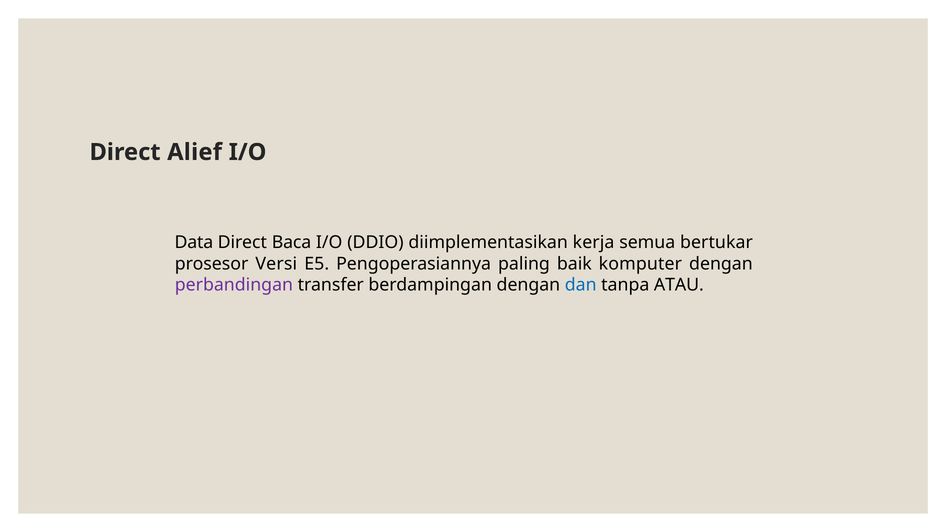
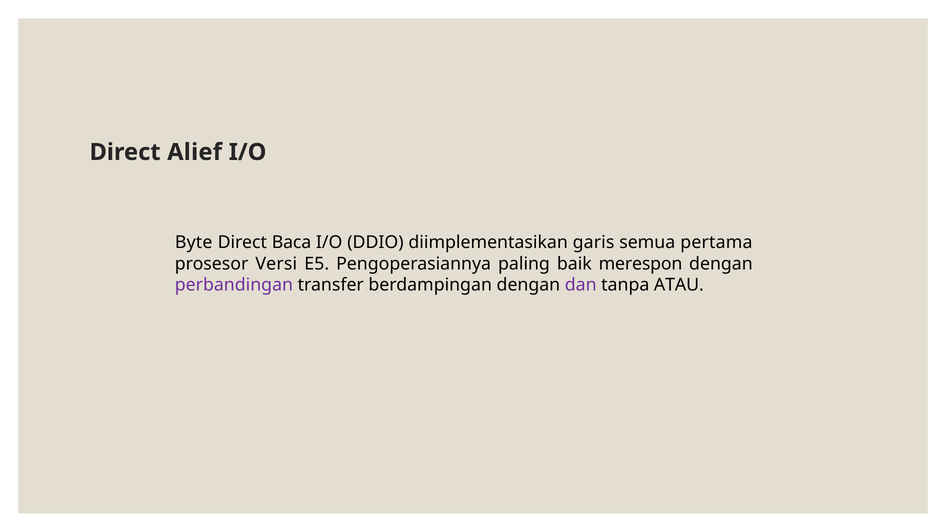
Data: Data -> Byte (194, 243)
kerja: kerja -> garis (594, 243)
bertukar: bertukar -> pertama (716, 243)
komputer: komputer -> merespon (641, 264)
dan colour: blue -> purple (581, 285)
